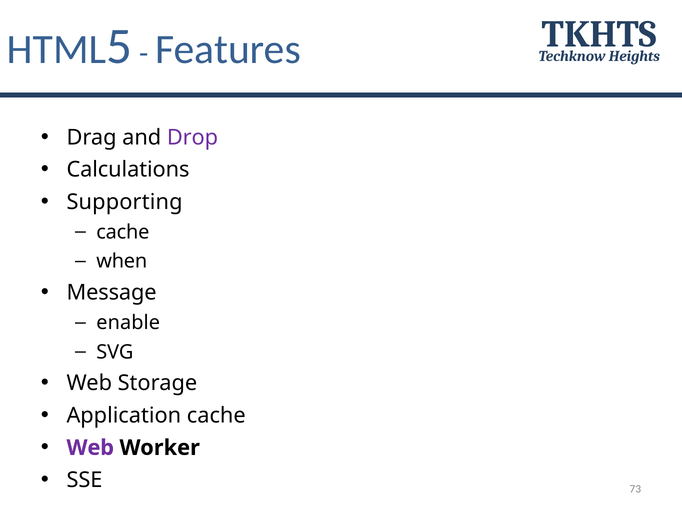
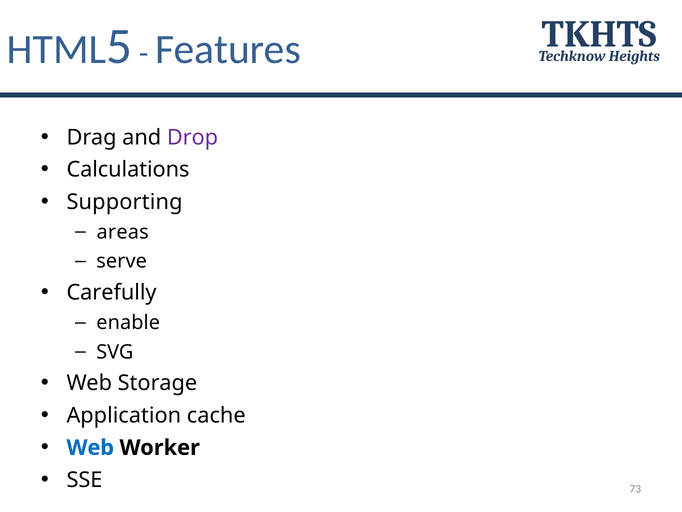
cache: cache -> areas (123, 232)
when: when -> serve (122, 261)
Message: Message -> Carefully (112, 292)
Web colour: purple -> blue (90, 447)
